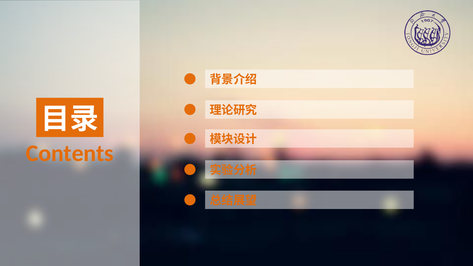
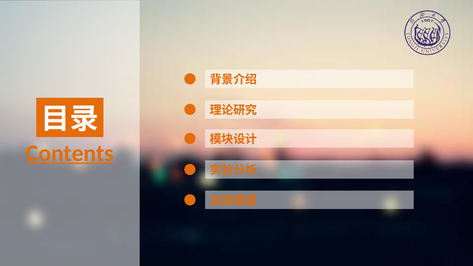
Contents underline: none -> present (70, 153)
